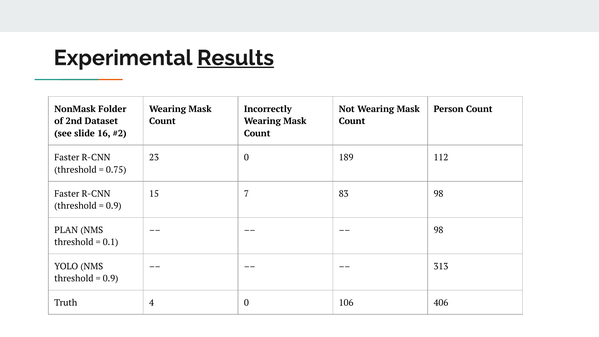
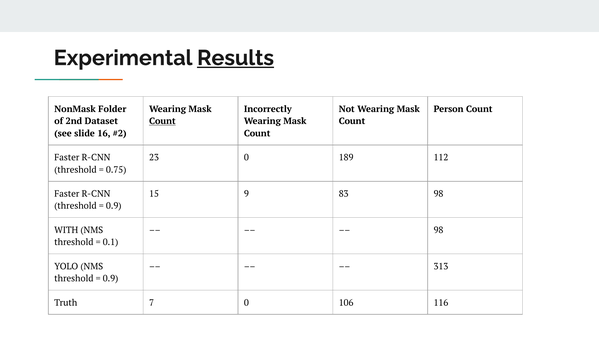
Count underline: none -> present (162, 121)
7: 7 -> 9 (246, 194)
PLAN: PLAN -> WITH (66, 230)
4: 4 -> 7 (152, 303)
406: 406 -> 116 (441, 303)
